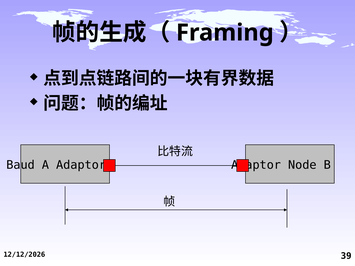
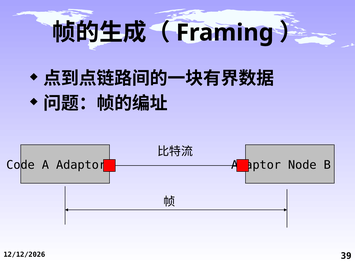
Baud: Baud -> Code (21, 165)
